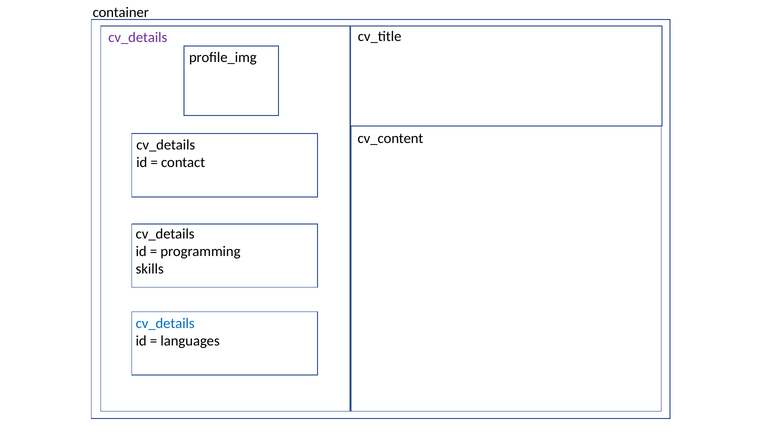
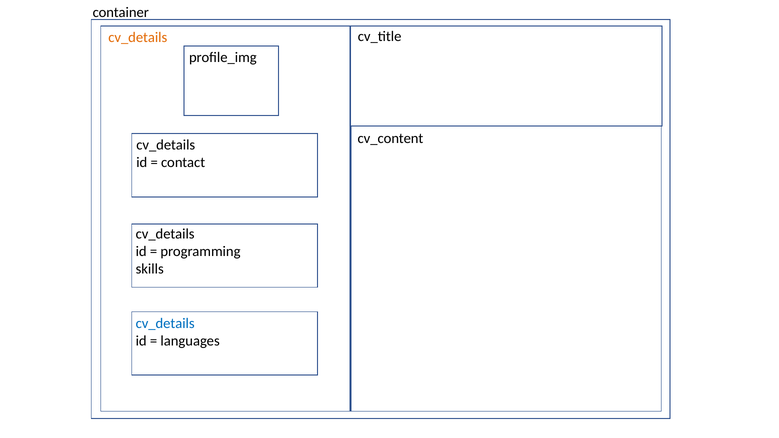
cv_details colour: purple -> orange (138, 37)
